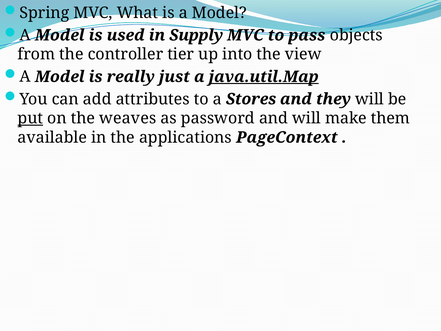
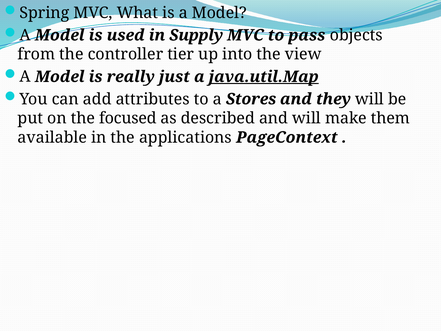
put underline: present -> none (30, 118)
weaves: weaves -> focused (128, 118)
password: password -> described (218, 118)
